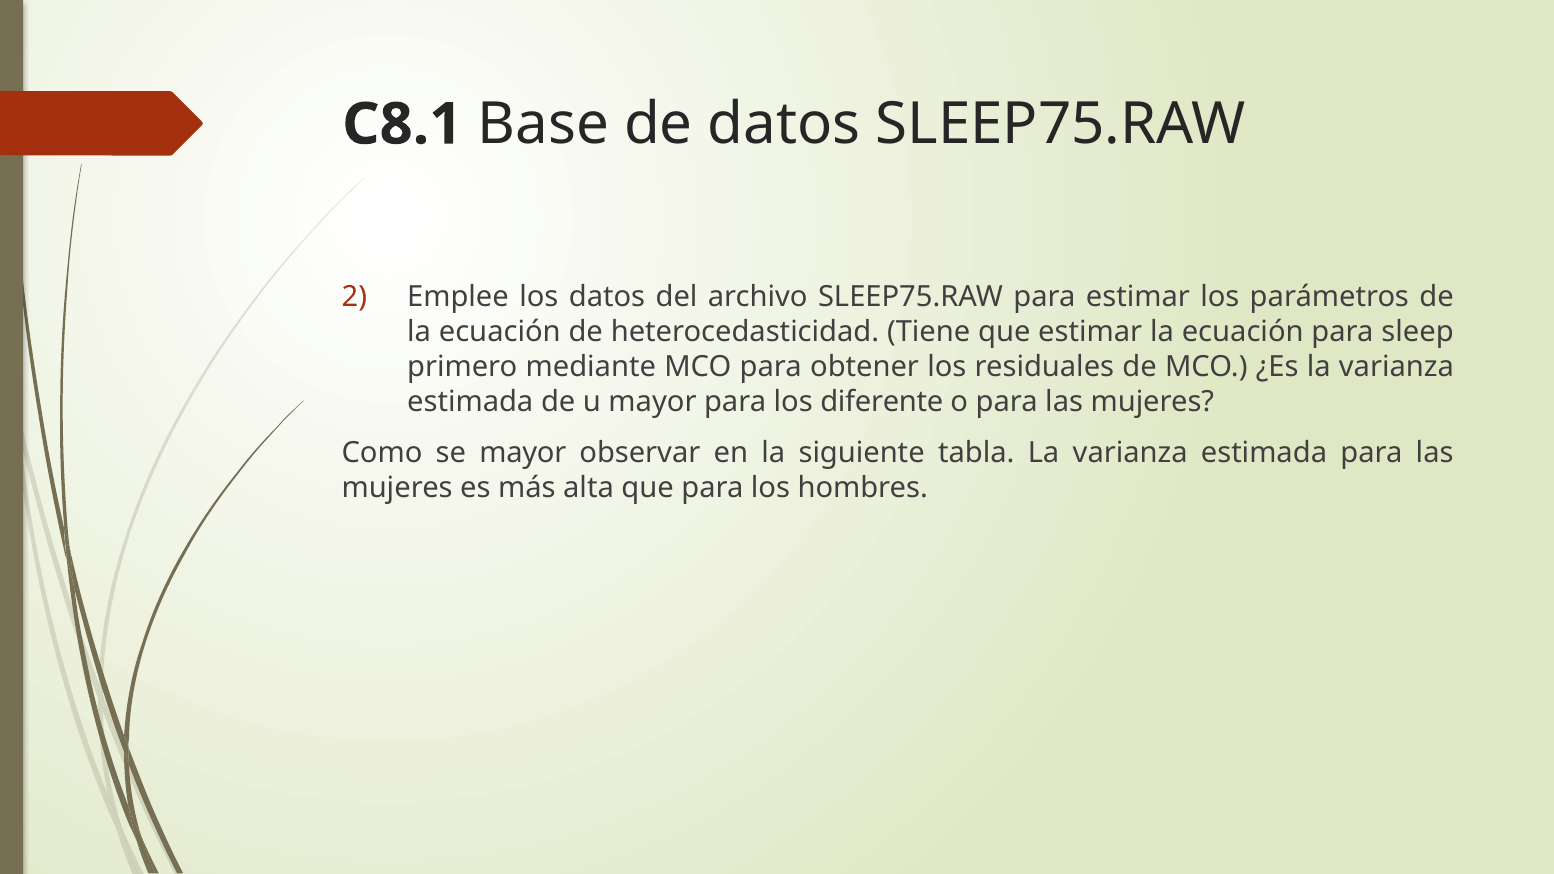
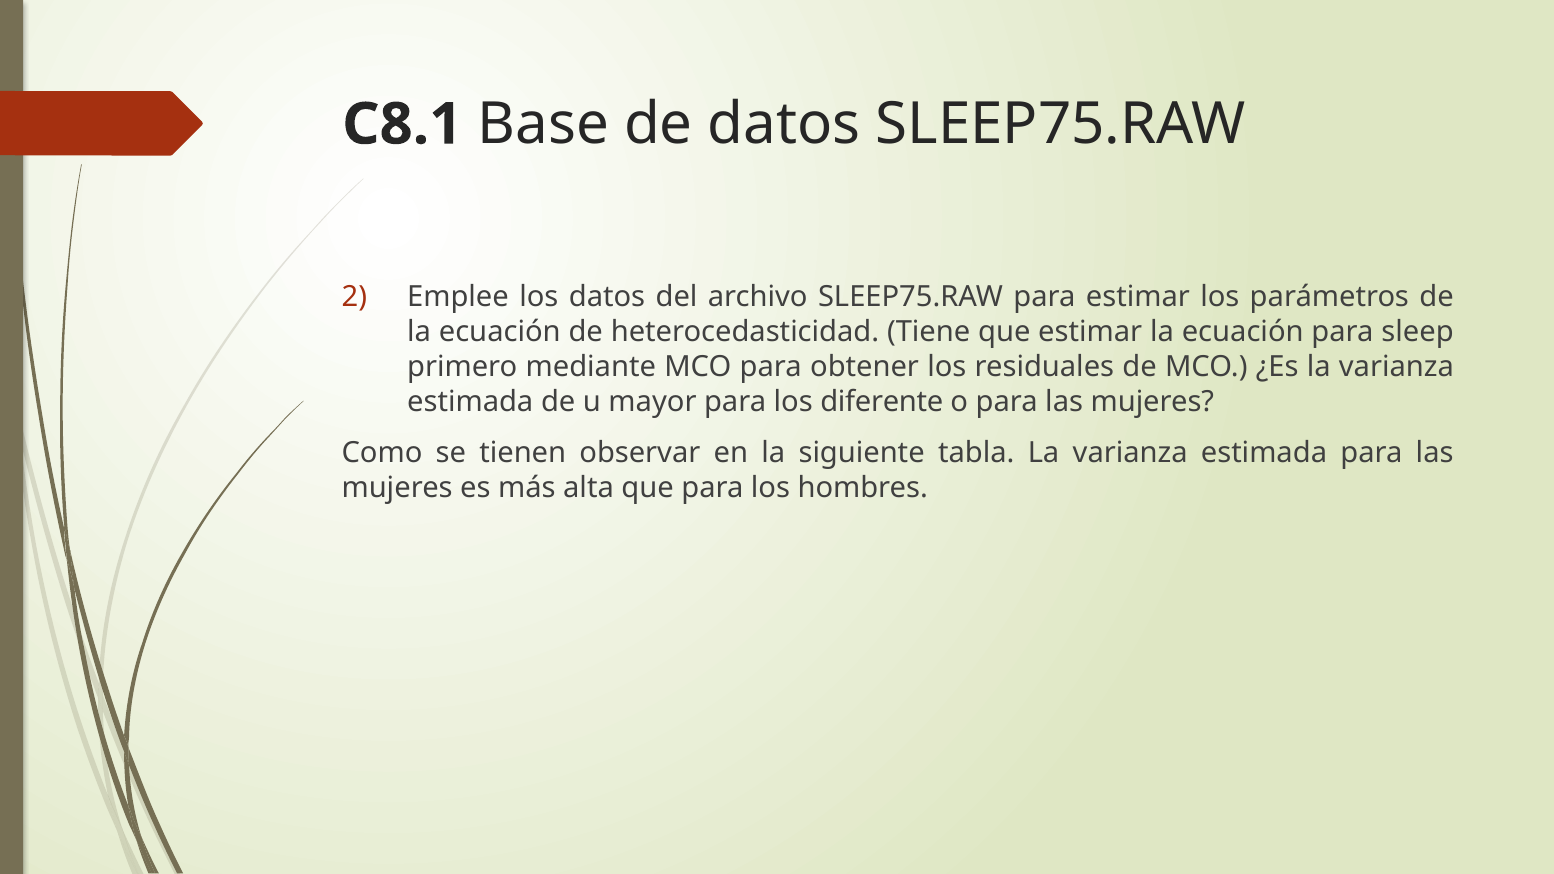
se mayor: mayor -> tienen (523, 453)
